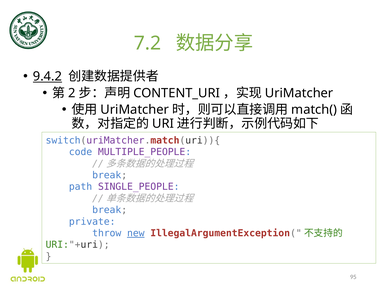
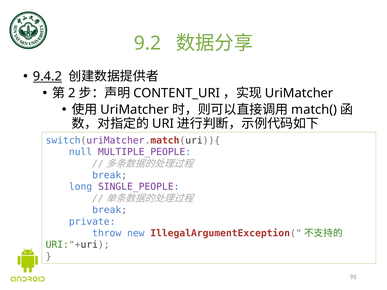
7.2: 7.2 -> 9.2 (147, 43)
code: code -> null (81, 152)
path: path -> long (81, 187)
new underline: present -> none (136, 233)
